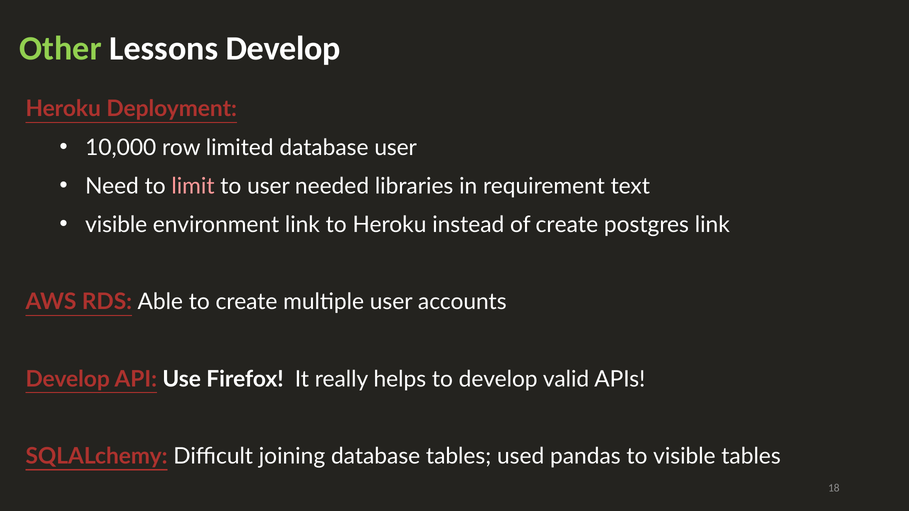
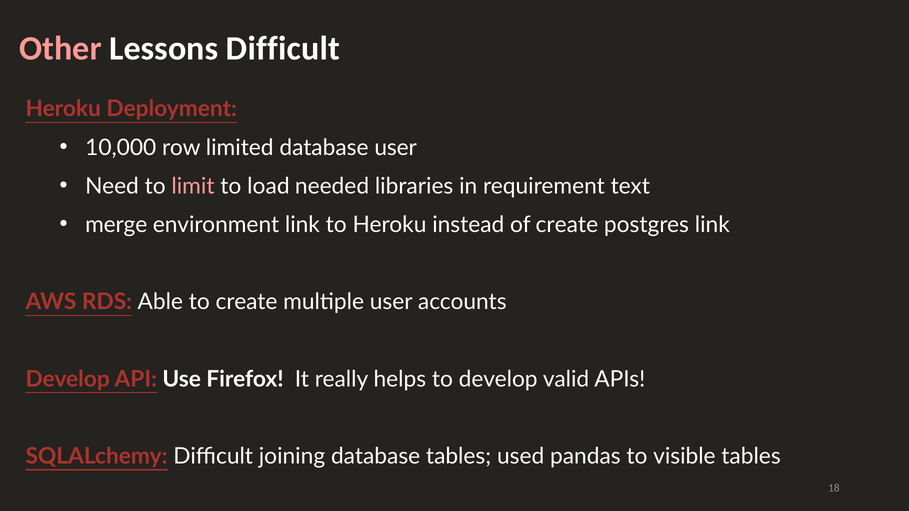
Other colour: light green -> pink (61, 49)
Lessons Develop: Develop -> Difficult (283, 49)
to user: user -> load (268, 186)
visible: visible -> merge (116, 225)
